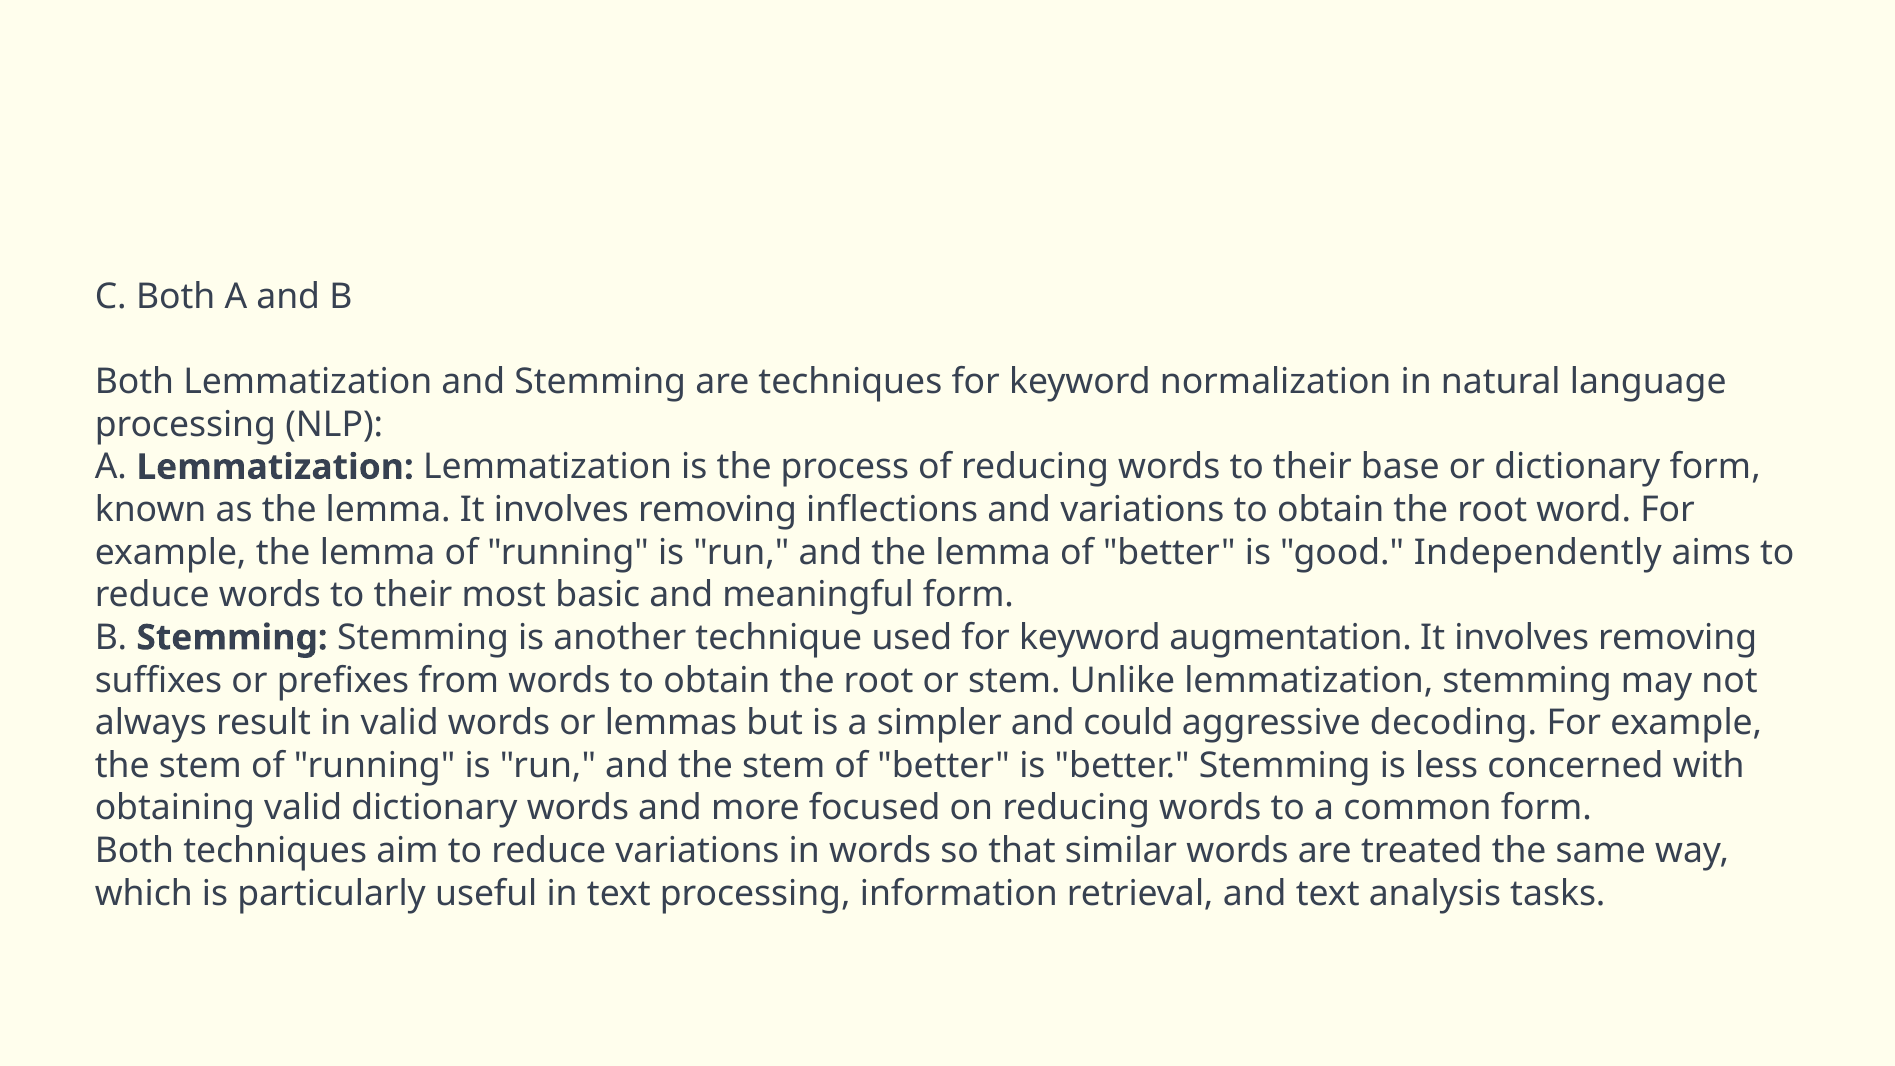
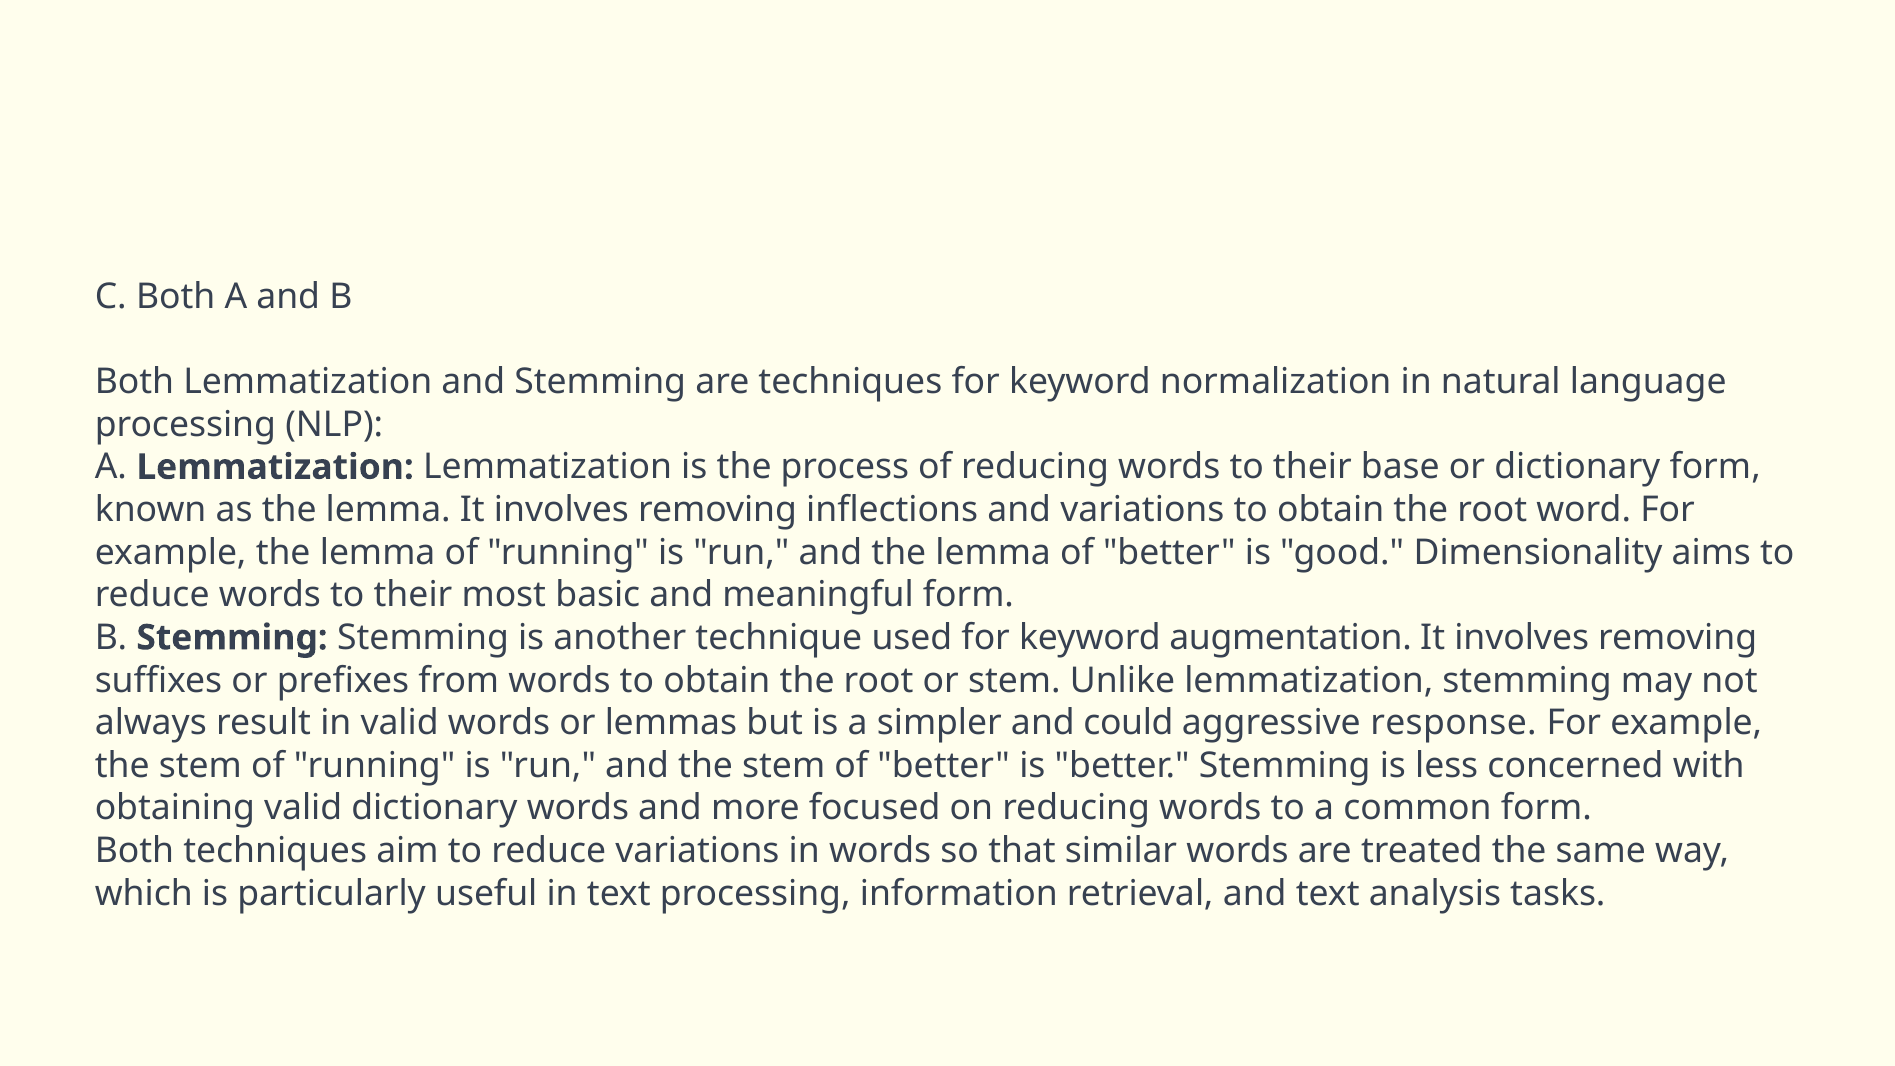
Independently: Independently -> Dimensionality (1538, 552)
decoding: decoding -> response (1454, 723)
